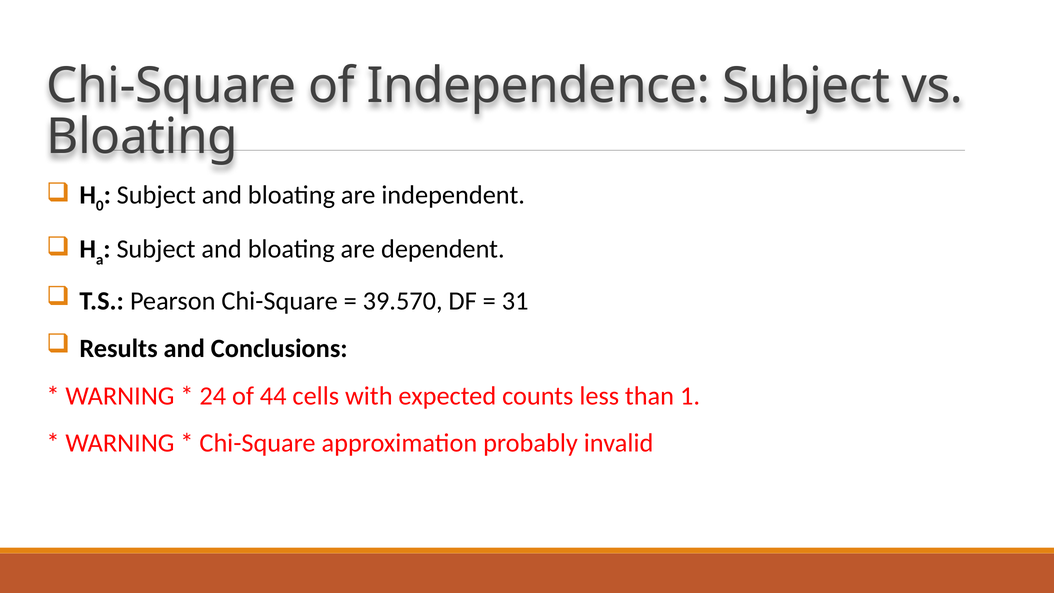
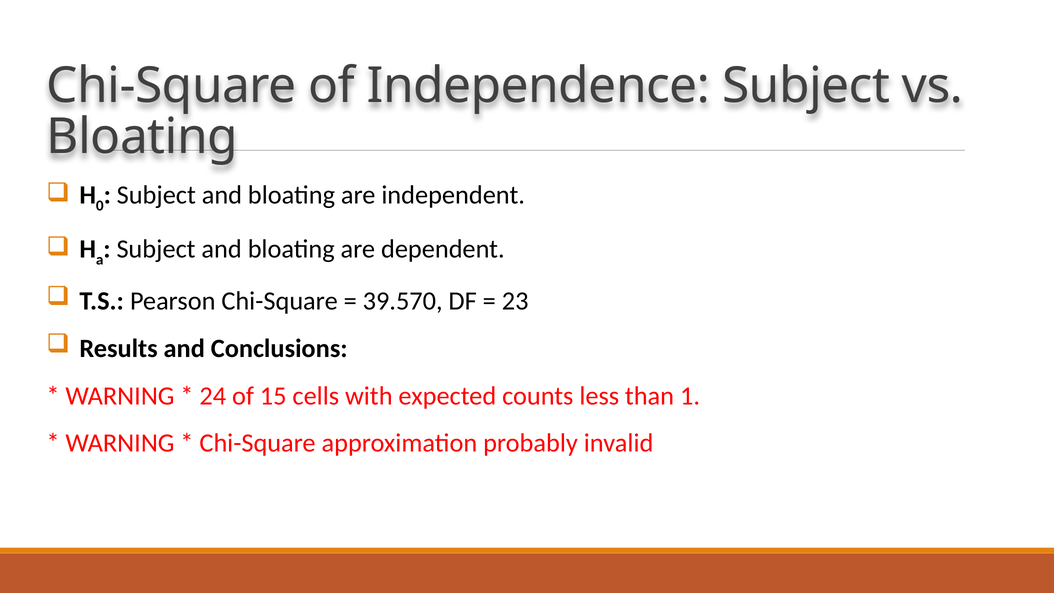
31: 31 -> 23 (515, 301)
44: 44 -> 15 (273, 396)
